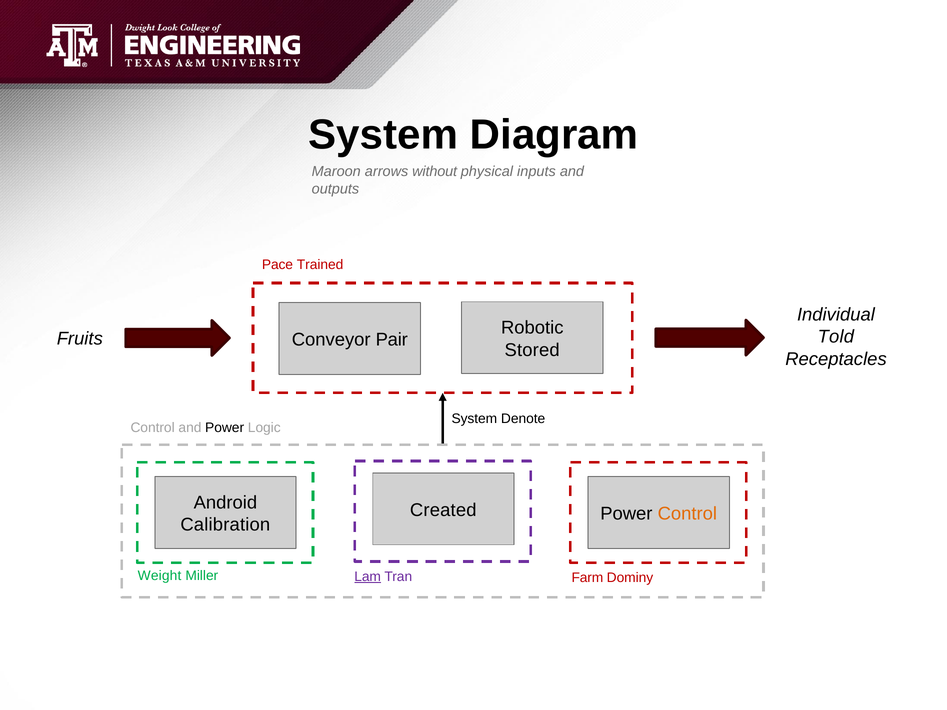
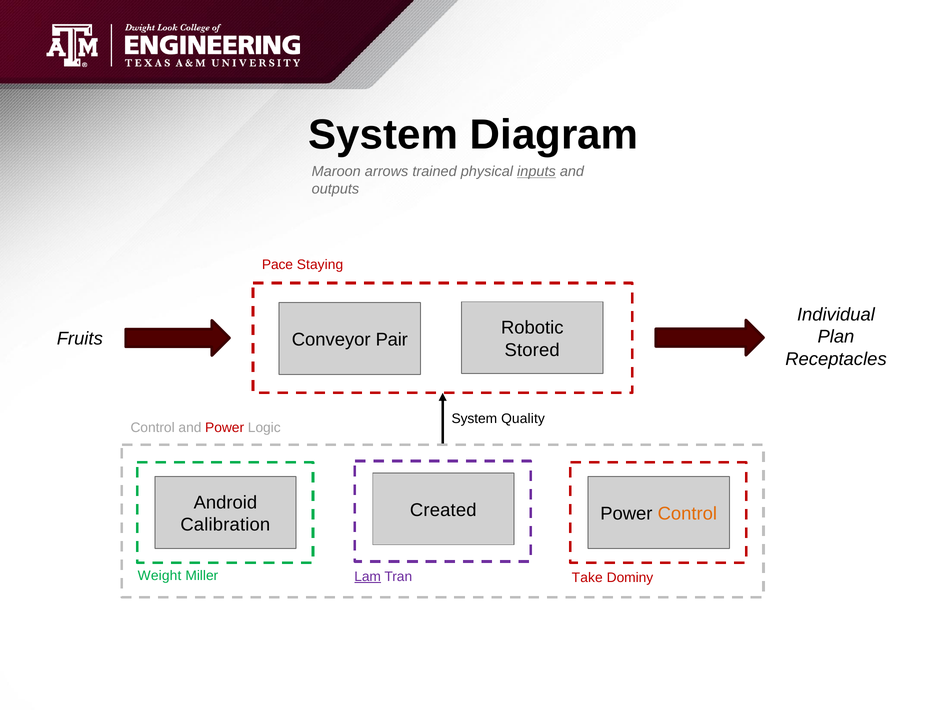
without: without -> trained (435, 172)
inputs underline: none -> present (536, 172)
Trained: Trained -> Staying (320, 265)
Told: Told -> Plan (836, 337)
Denote: Denote -> Quality (523, 419)
Power colour: black -> red (225, 428)
Farm: Farm -> Take (587, 578)
